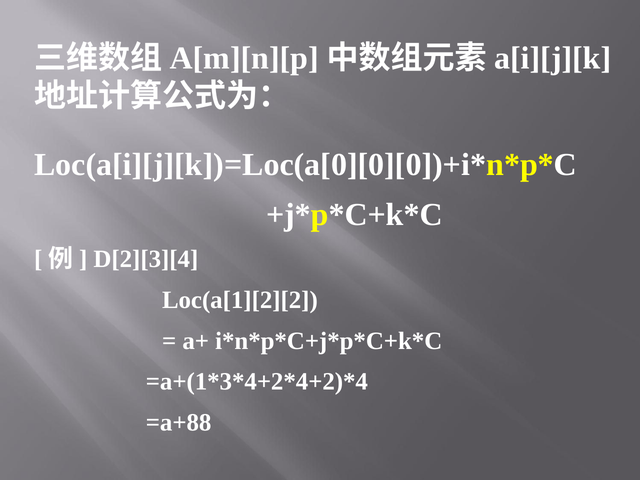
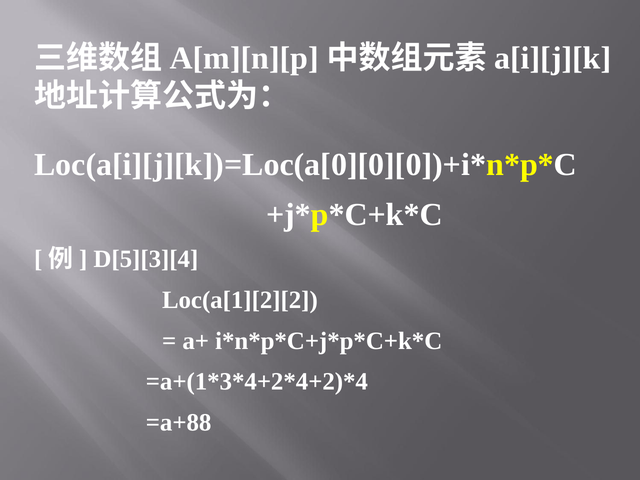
D[2][3][4: D[2][3][4 -> D[5][3][4 (146, 259)
